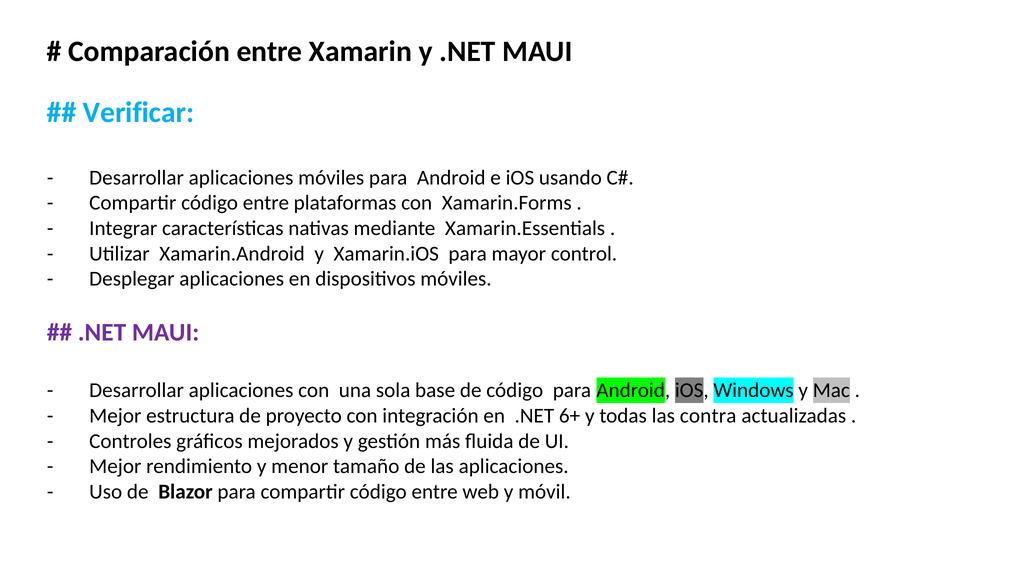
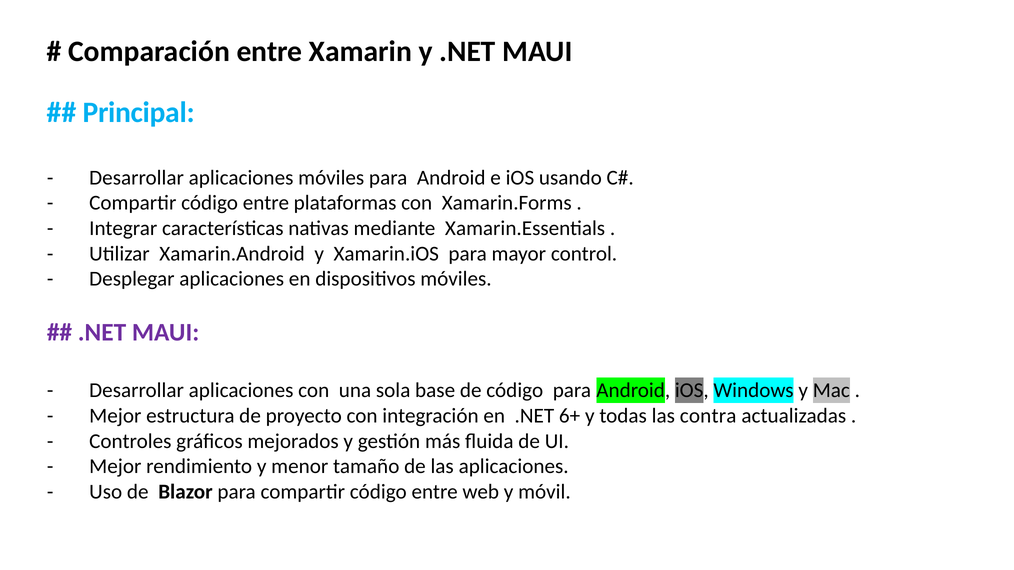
Verificar: Verificar -> Principal (139, 112)
